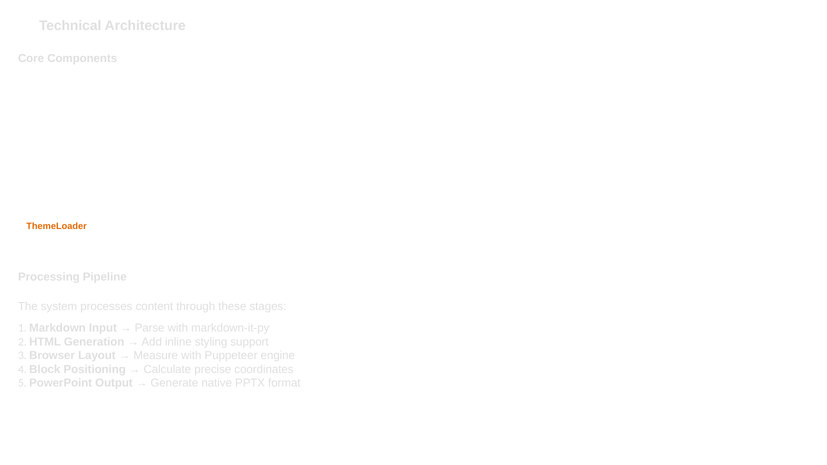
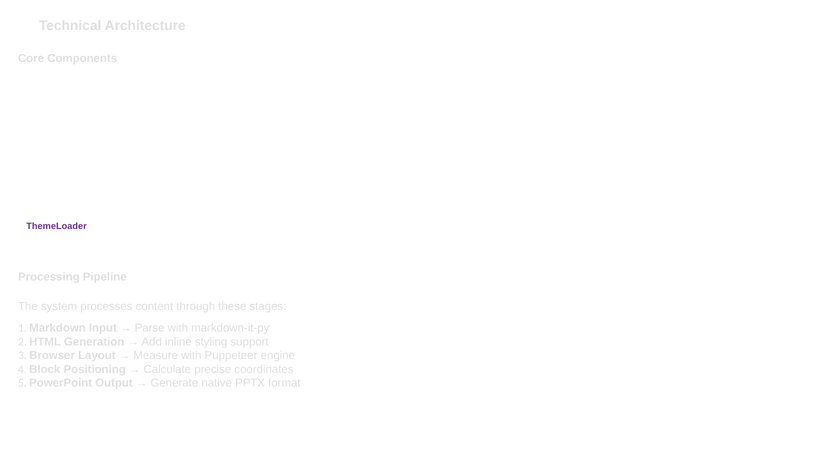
ThemeLoader colour: orange -> purple (57, 226)
